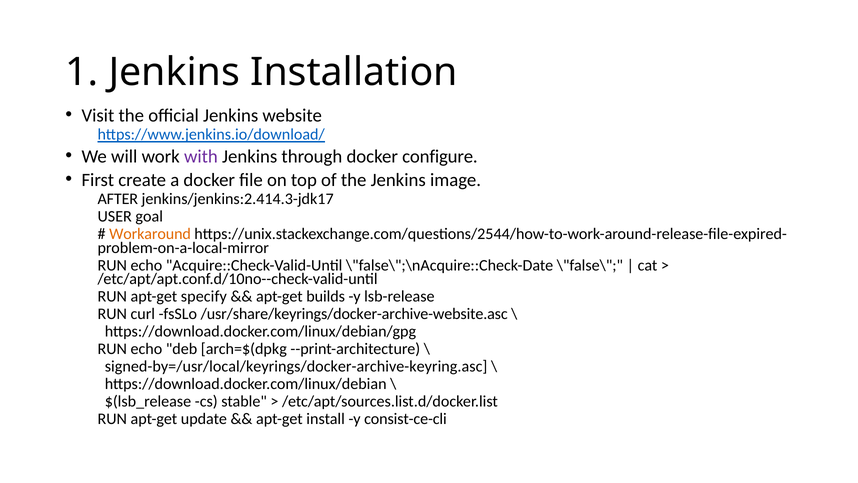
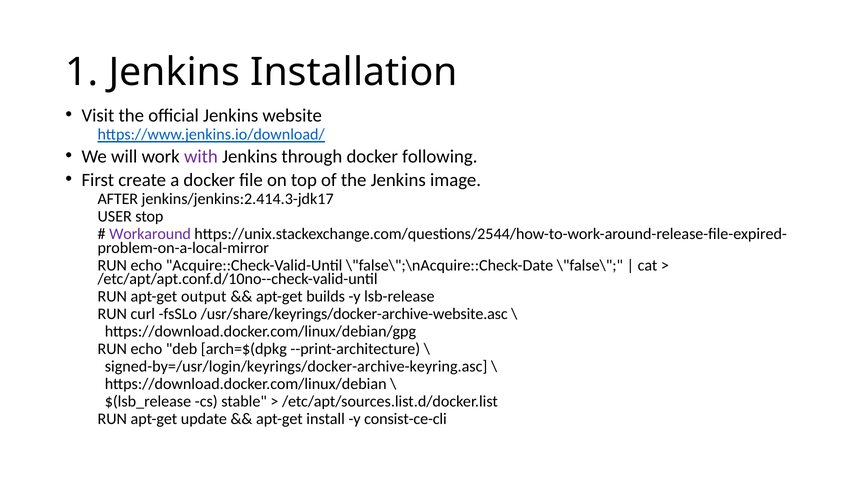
configure: configure -> following (440, 157)
goal: goal -> stop (149, 216)
Workaround colour: orange -> purple (150, 234)
specify: specify -> output (204, 296)
signed-by=/usr/local/keyrings/docker-archive-keyring.asc: signed-by=/usr/local/keyrings/docker-archive-keyring.asc -> signed-by=/usr/login/keyrings/docker-archive-keyring.asc (296, 366)
